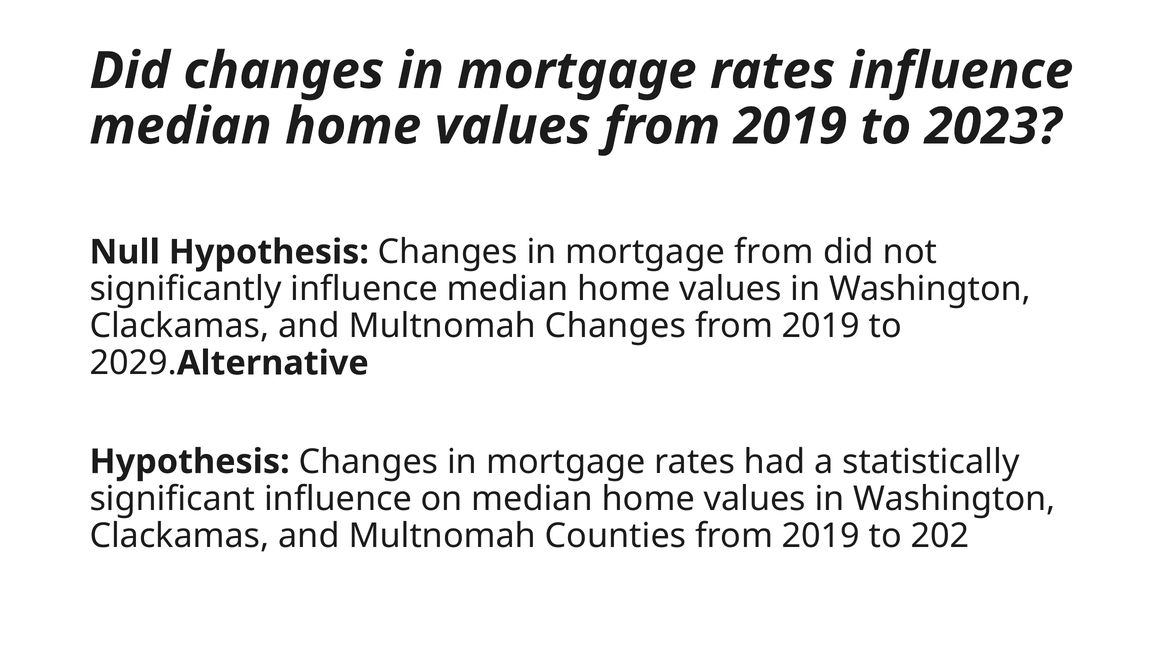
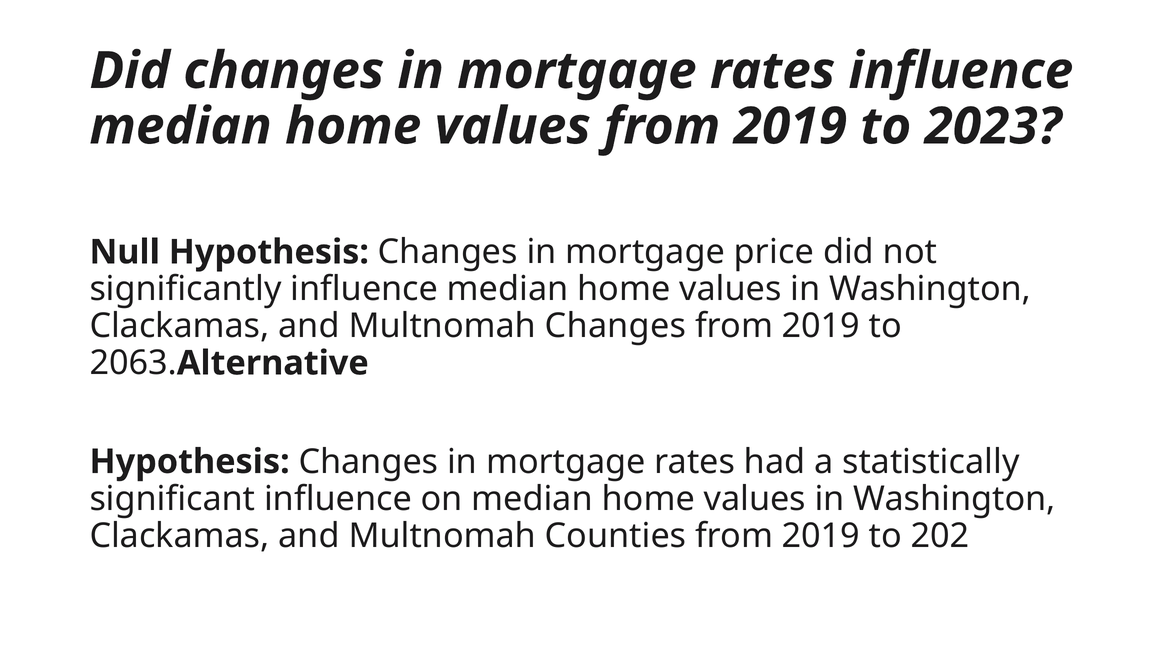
mortgage from: from -> price (774, 252)
2029: 2029 -> 2063 (133, 363)
